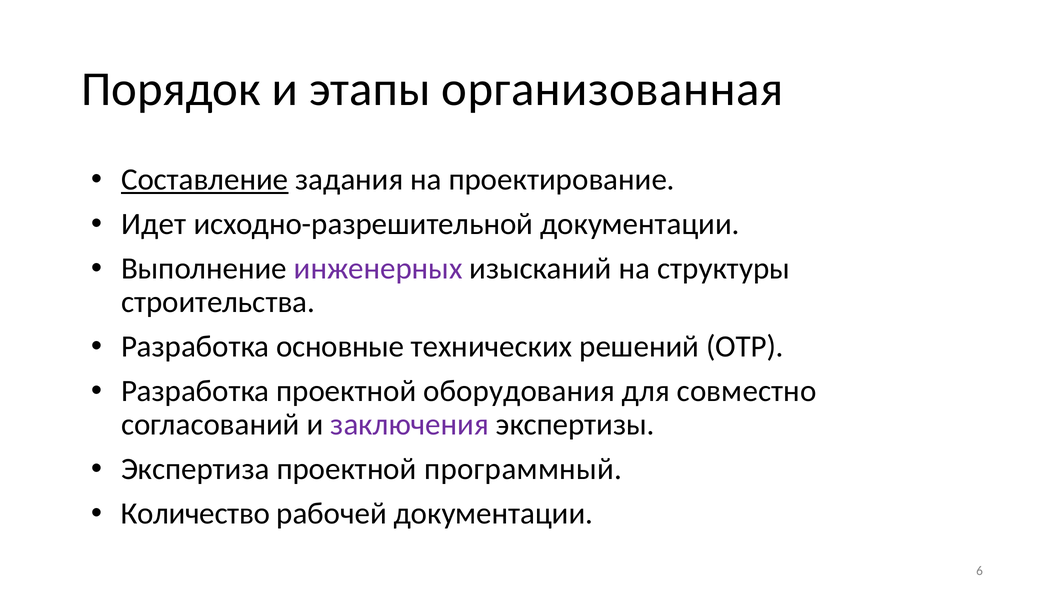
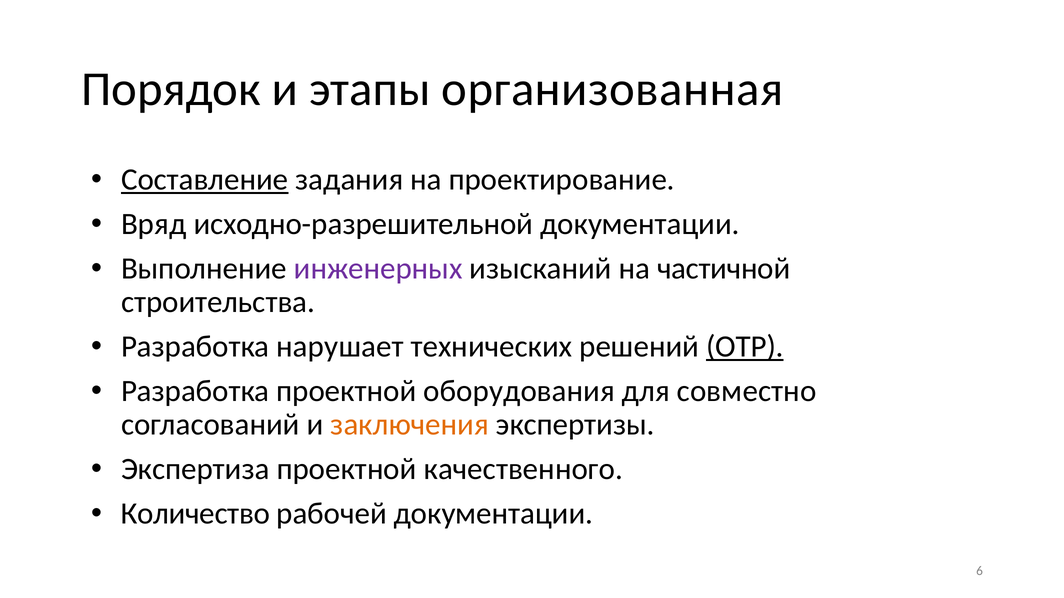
Идет: Идет -> Вряд (154, 224)
структуры: структуры -> частичной (724, 269)
основные: основные -> нарушает (340, 347)
ОТР underline: none -> present (745, 347)
заключения colour: purple -> orange (410, 425)
программный: программный -> качественного (523, 469)
